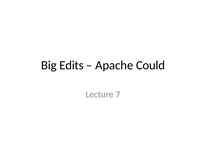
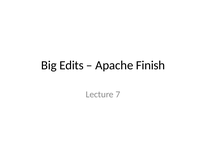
Could: Could -> Finish (151, 65)
